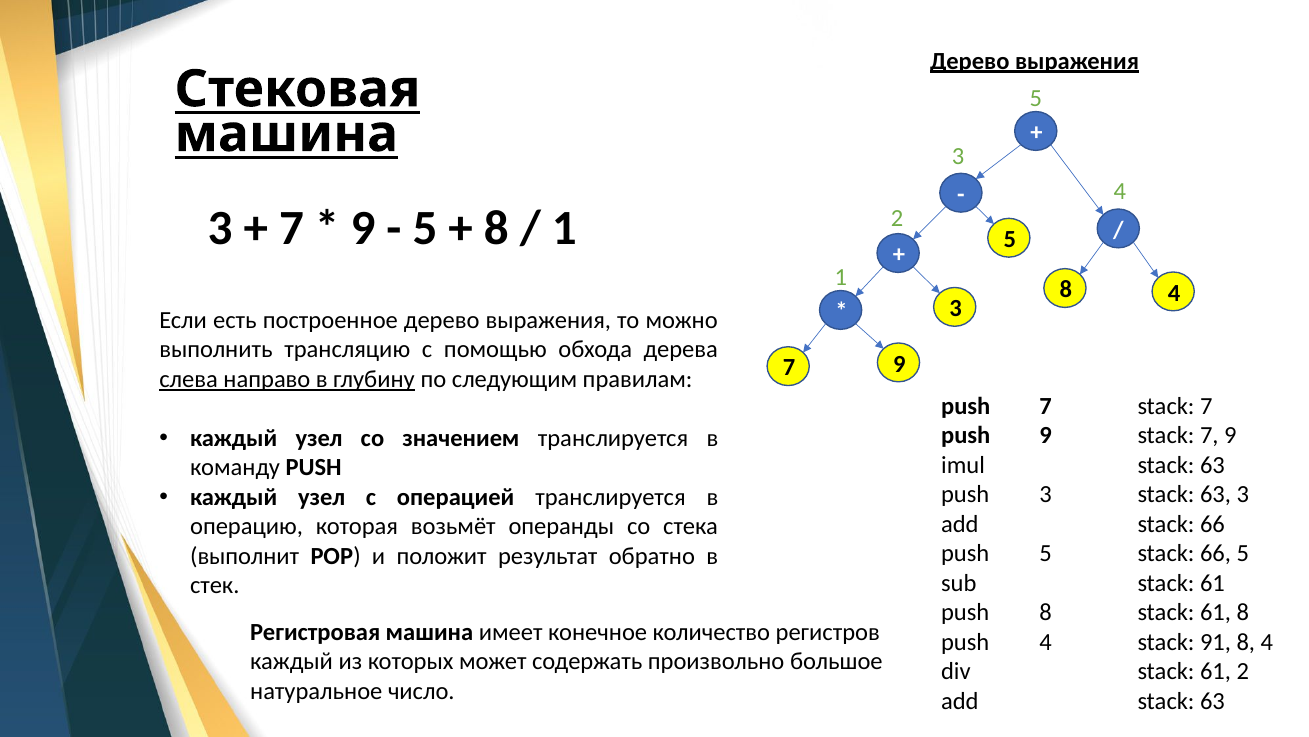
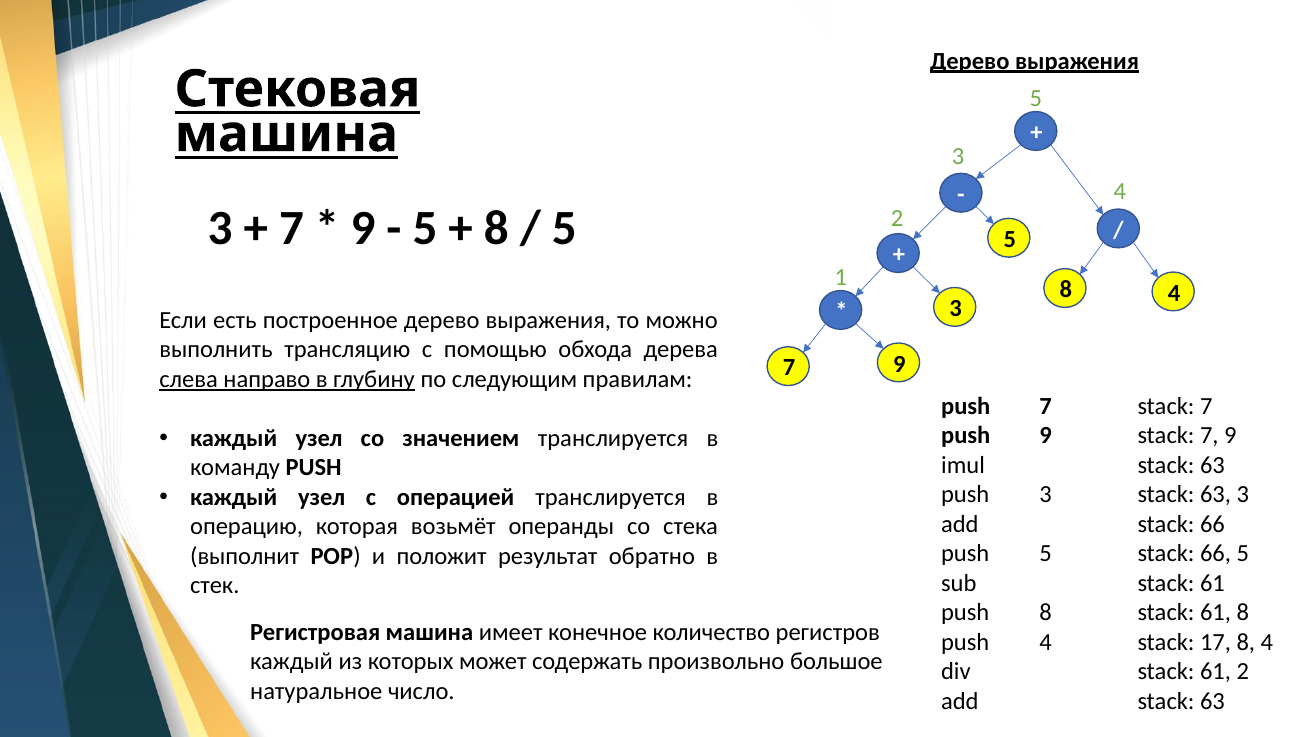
1: 1 -> 5 (564, 228)
91: 91 -> 17 (1216, 641)
